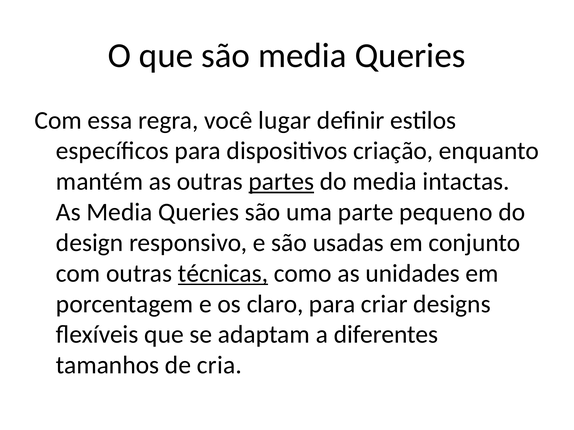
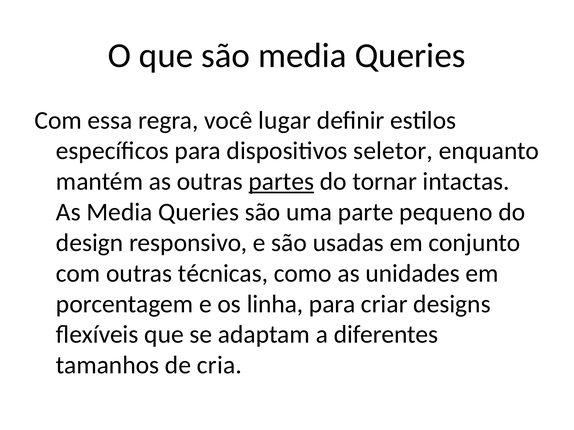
criação: criação -> seletor (393, 151)
do media: media -> tornar (385, 182)
técnicas underline: present -> none (223, 274)
claro: claro -> linha (275, 304)
